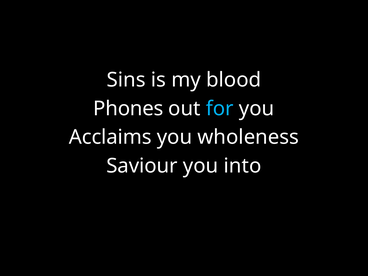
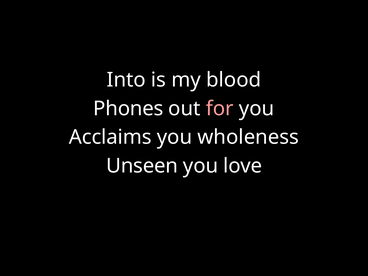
Sins: Sins -> Into (126, 80)
for colour: light blue -> pink (220, 109)
Saviour: Saviour -> Unseen (142, 166)
into: into -> love (243, 166)
